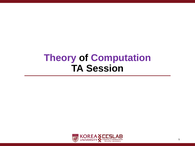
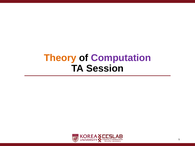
Theory colour: purple -> orange (60, 58)
